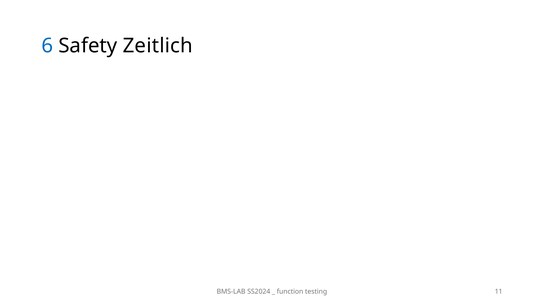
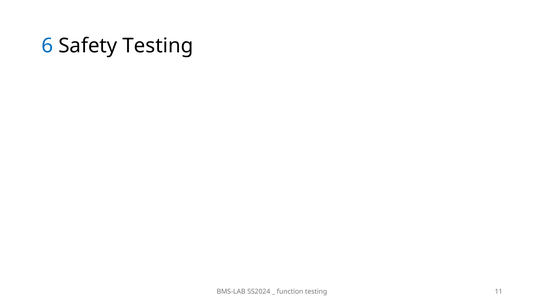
Safety Zeitlich: Zeitlich -> Testing (158, 46)
